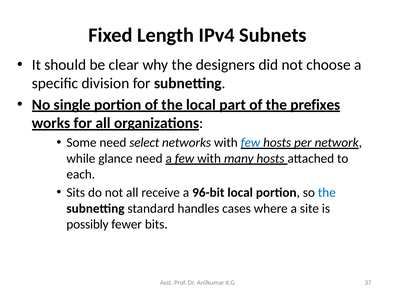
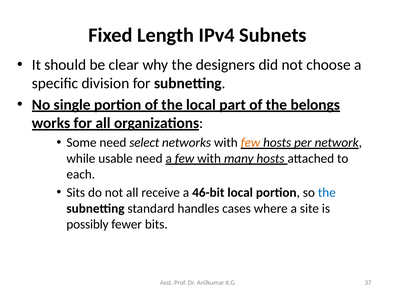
prefixes: prefixes -> belongs (315, 105)
few colour: blue -> orange (251, 143)
glance: glance -> usable (116, 159)
96-bit: 96-bit -> 46-bit (208, 193)
